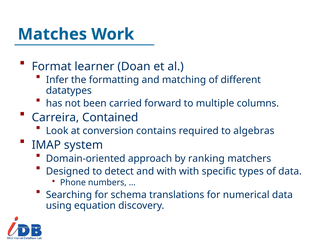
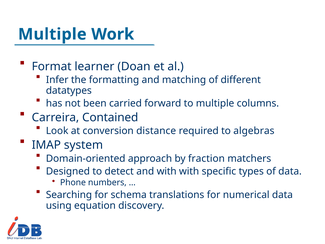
Matches: Matches -> Multiple (52, 34)
contains: contains -> distance (156, 131)
ranking: ranking -> fraction (206, 158)
